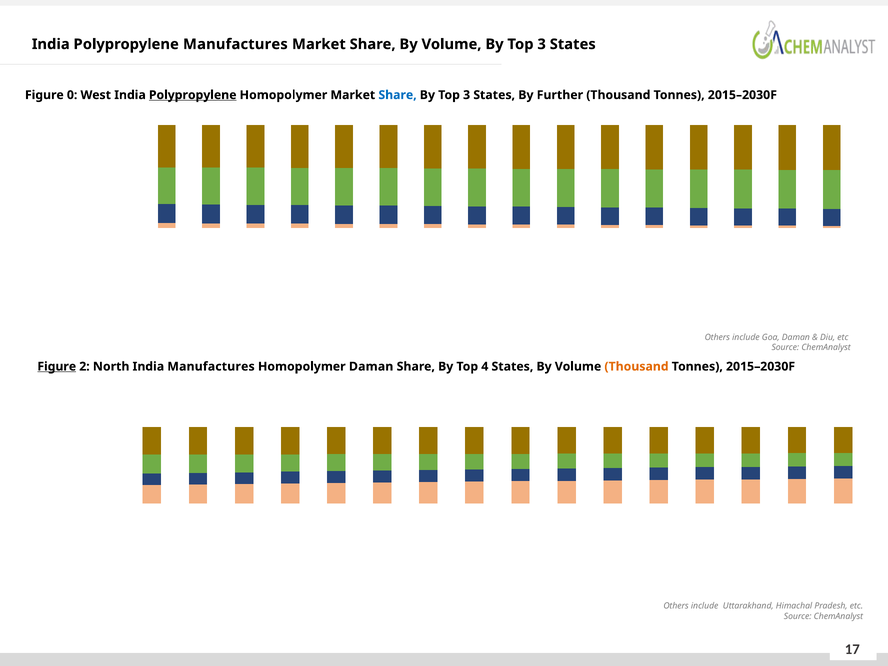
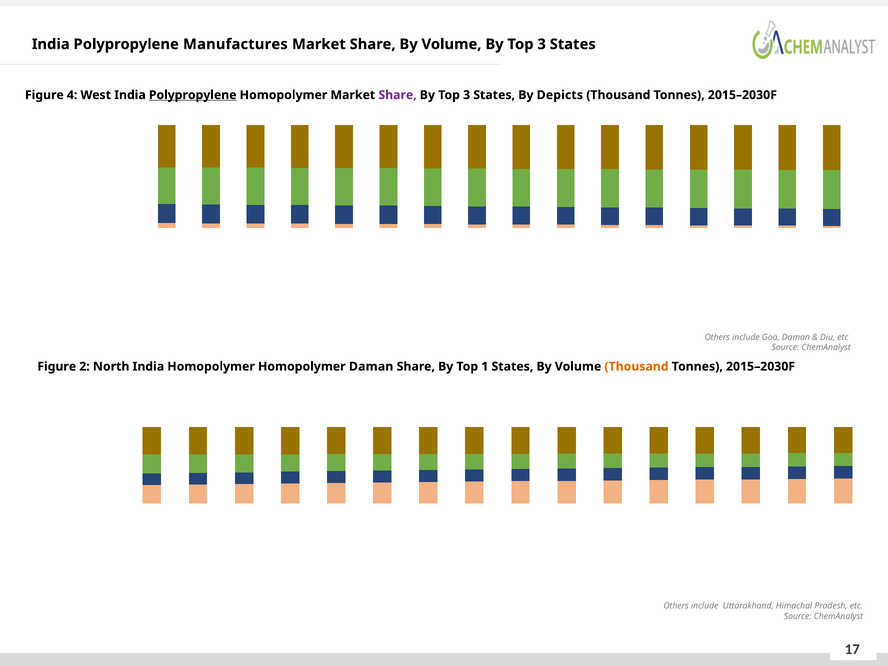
0: 0 -> 4 (72, 95)
Share colour: blue -> purple (398, 95)
Further: Further -> Depicts (560, 95)
Figure underline: present -> none (57, 367)
India Manufactures: Manufactures -> Homopolymer (211, 367)
4: 4 -> 1 (485, 367)
